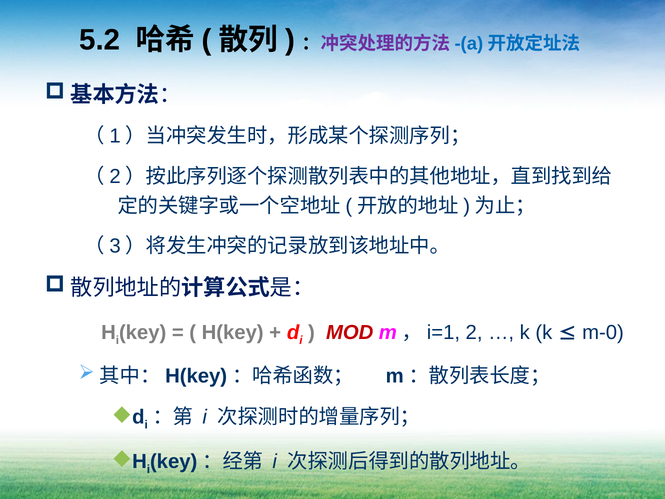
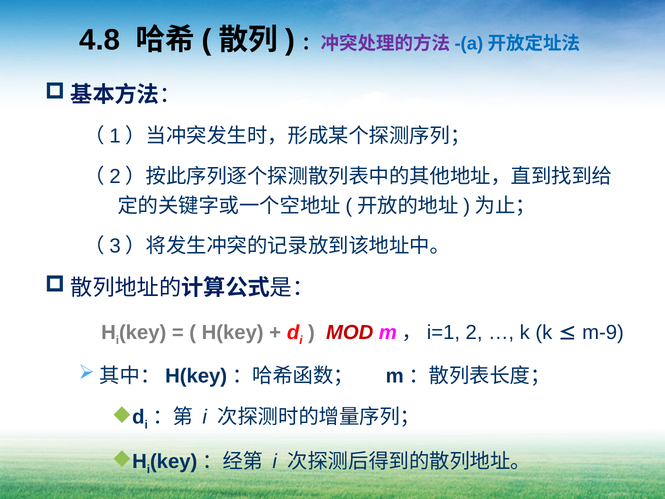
5.2: 5.2 -> 4.8 (100, 40)
m-0: m-0 -> m-9 (603, 332)
